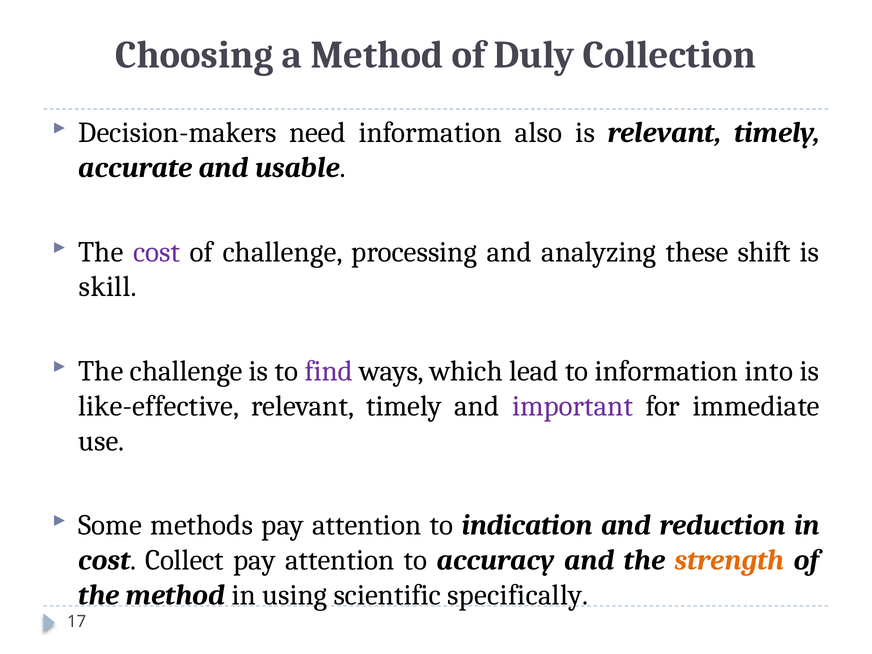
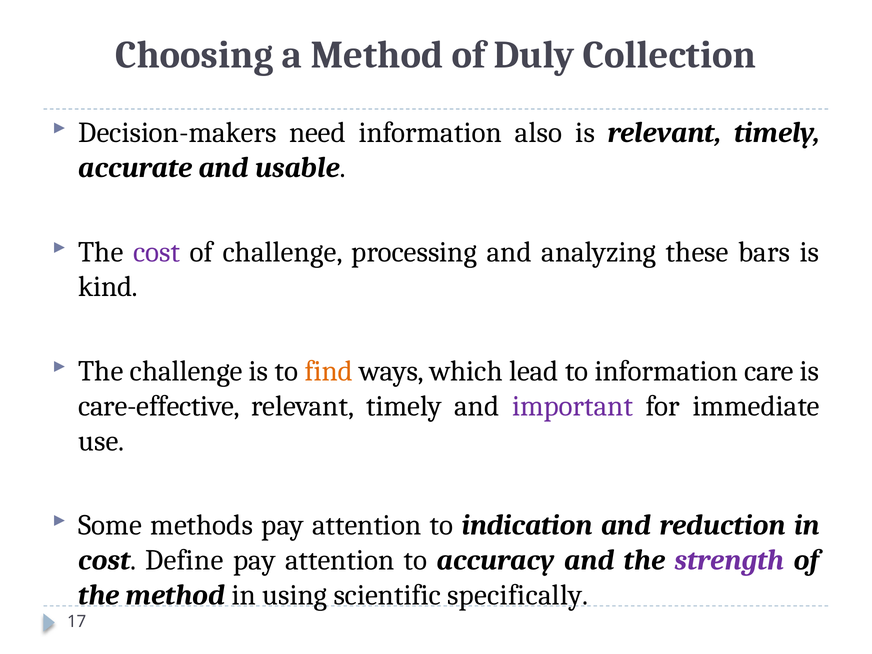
shift: shift -> bars (764, 252)
skill: skill -> kind (108, 287)
find colour: purple -> orange (329, 371)
into: into -> care (769, 371)
like-effective: like-effective -> care-effective (159, 406)
Collect: Collect -> Define (184, 560)
strength colour: orange -> purple (730, 560)
